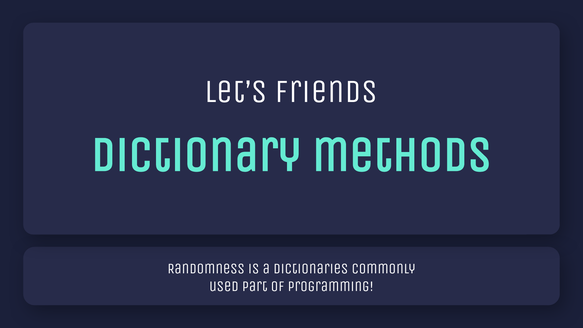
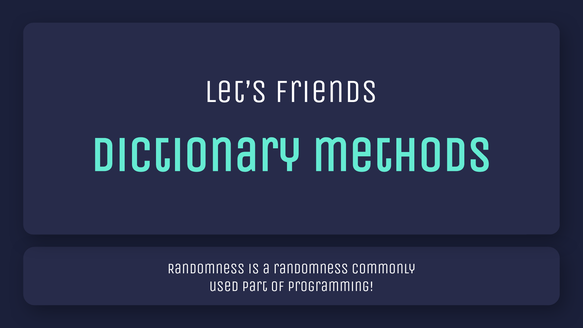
a dictionaries: dictionaries -> randomness (311, 269)
